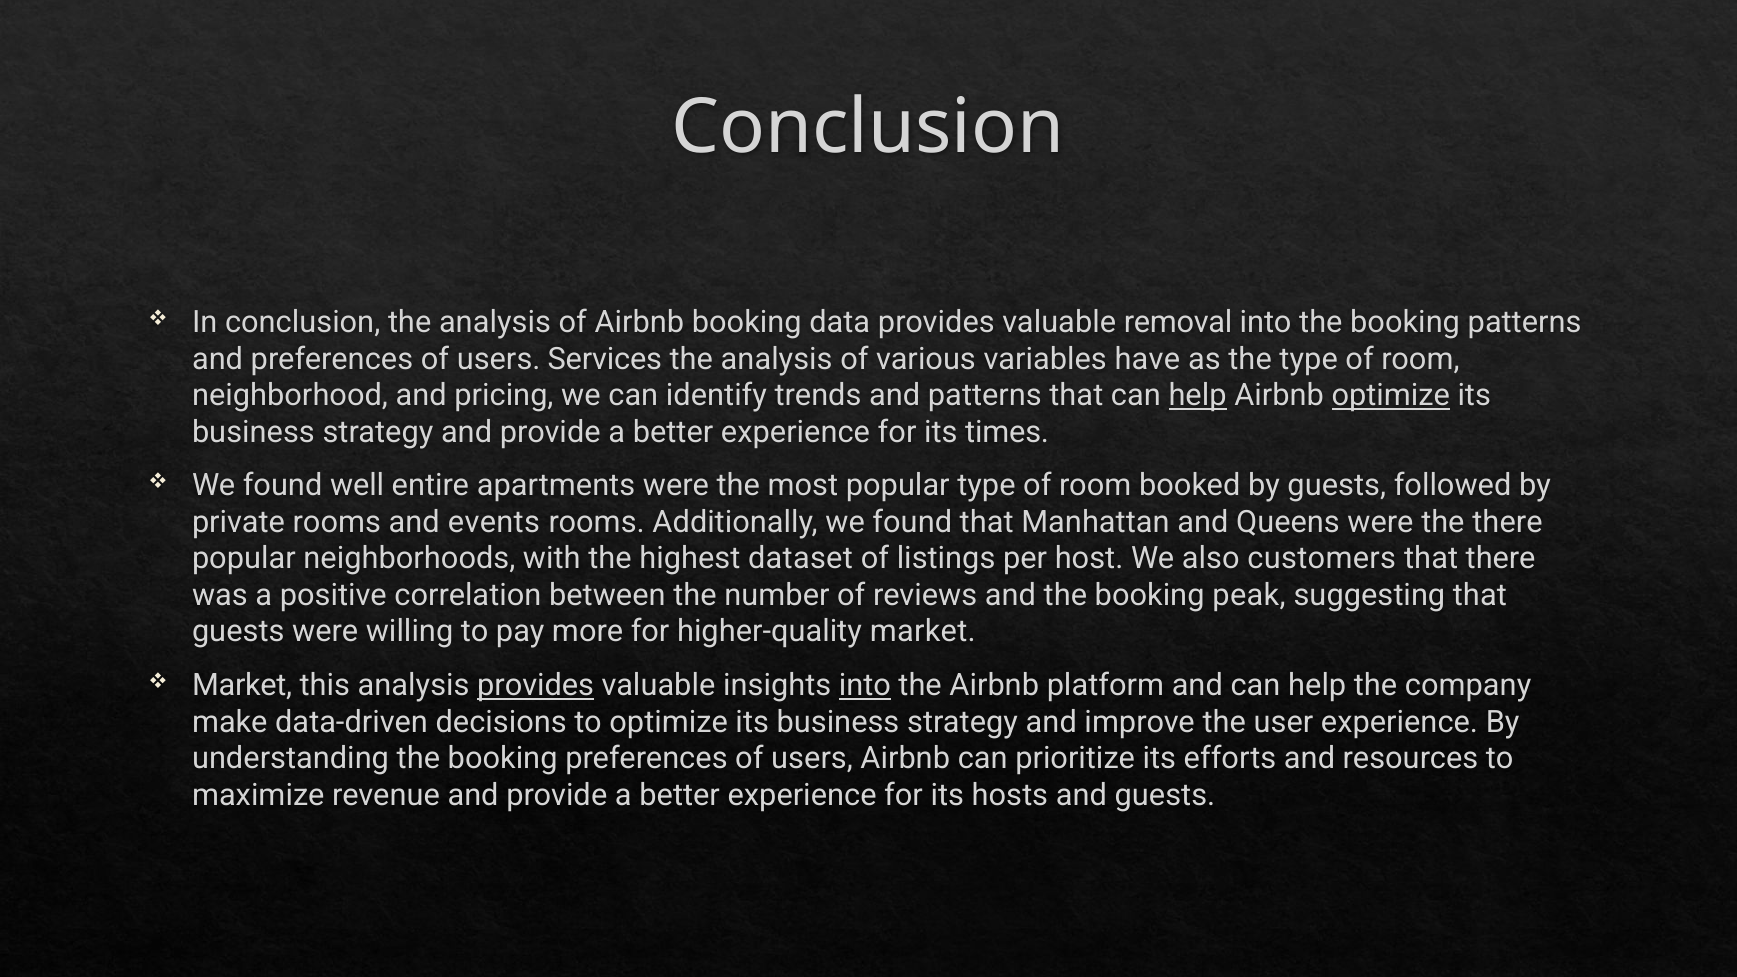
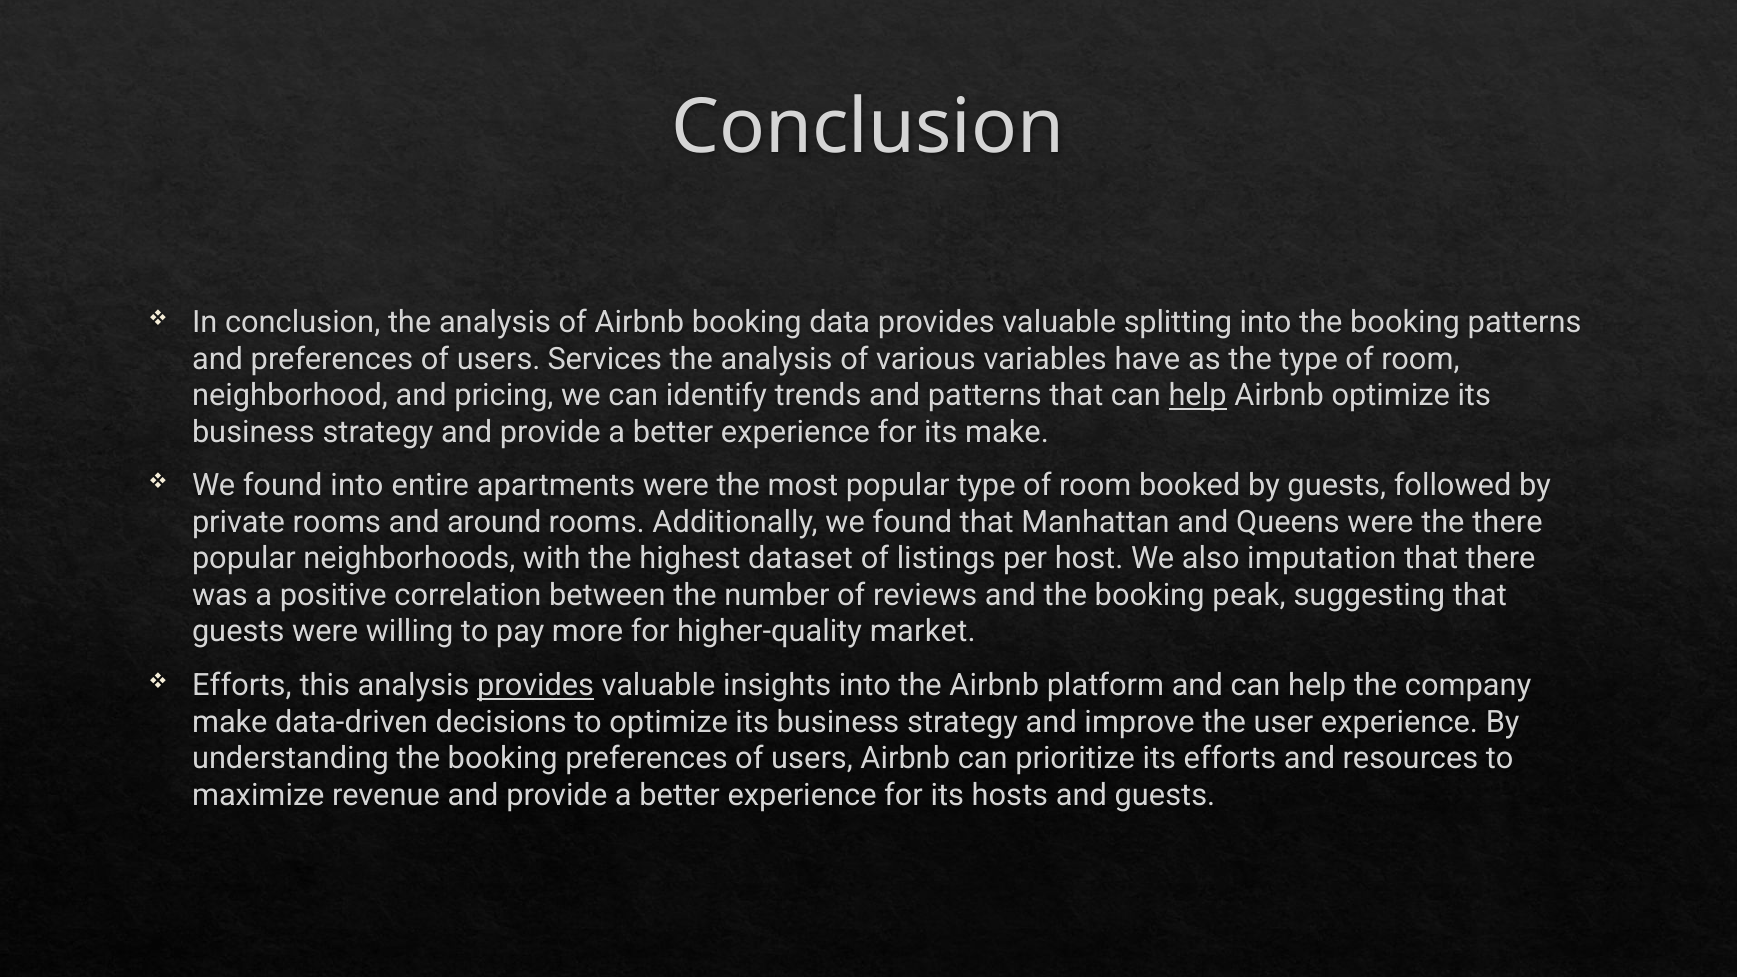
removal: removal -> splitting (1178, 323)
optimize underline: present -> none (1391, 396)
its times: times -> make (1007, 432)
found well: well -> into (357, 486)
events: events -> around (494, 522)
customers: customers -> imputation (1322, 559)
Market: Market -> Efforts (242, 686)
into underline: present -> none (865, 686)
